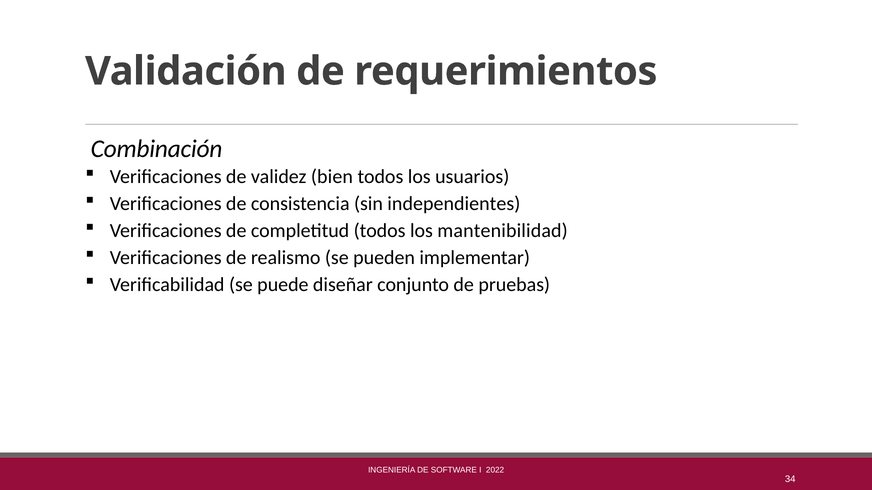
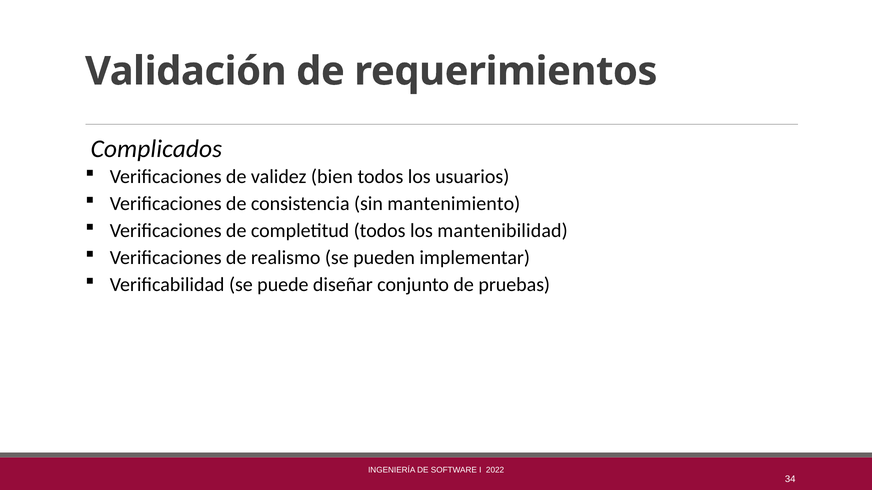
Combinación: Combinación -> Complicados (156, 149)
independientes: independientes -> mantenimiento (454, 204)
